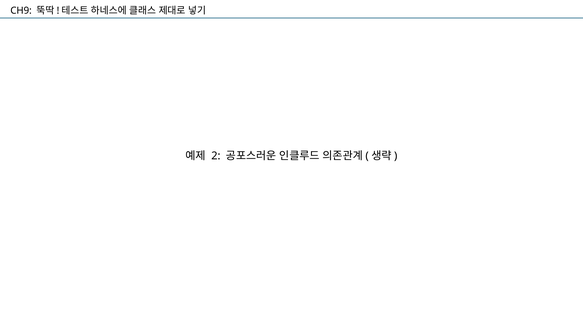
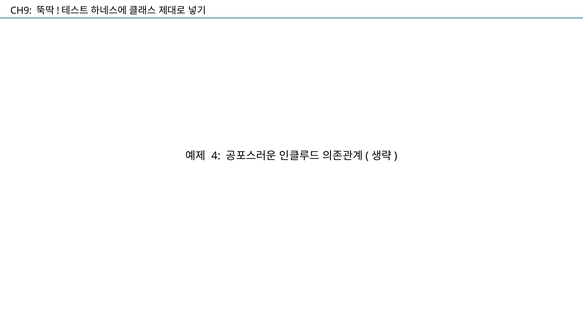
2: 2 -> 4 (216, 156)
